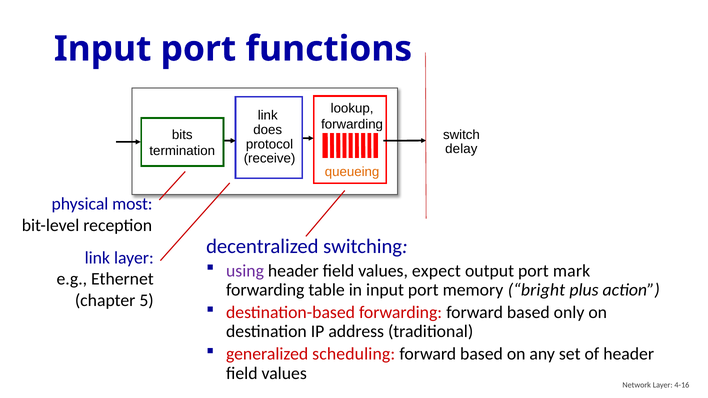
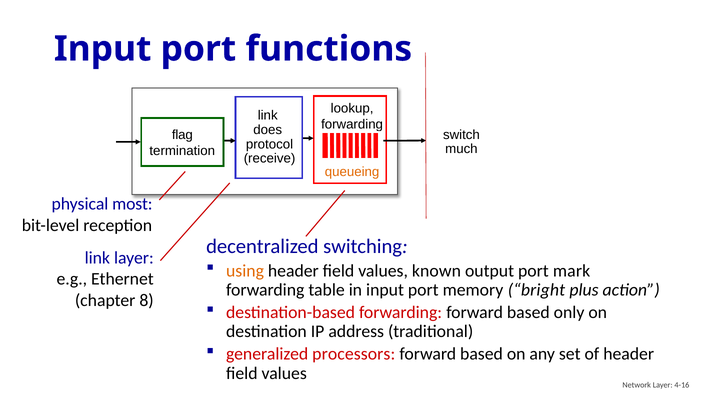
bits: bits -> flag (182, 135)
delay: delay -> much (461, 149)
using colour: purple -> orange (245, 271)
expect: expect -> known (436, 271)
5: 5 -> 8 (147, 300)
scheduling: scheduling -> processors (354, 354)
